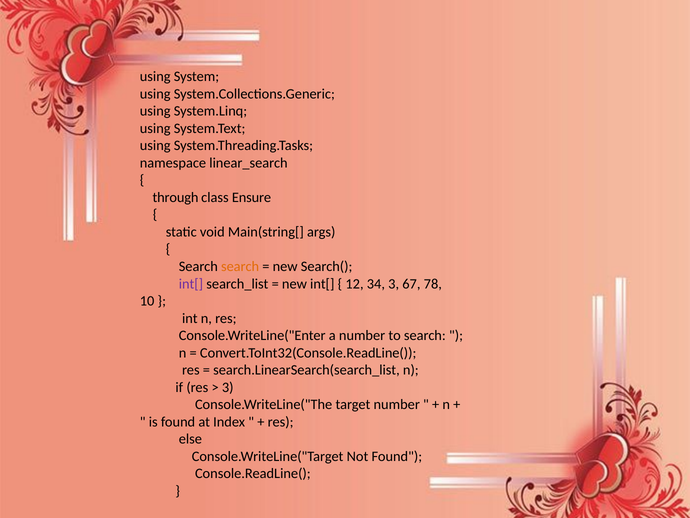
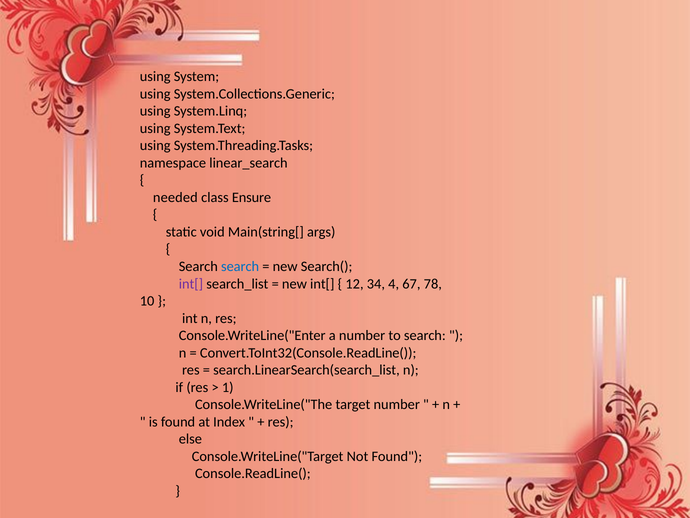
through: through -> needed (175, 197)
search colour: orange -> blue (240, 266)
34 3: 3 -> 4 (394, 283)
3: 3 -> 1 (228, 387)
